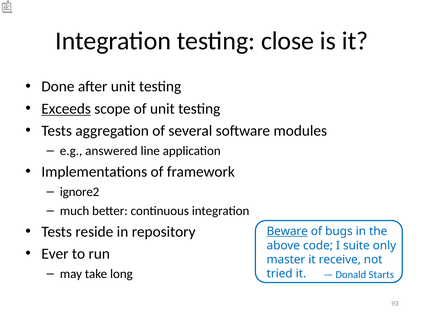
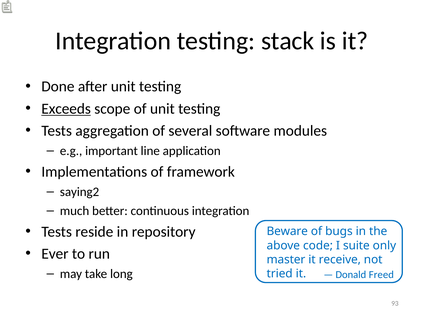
close: close -> stack (288, 41)
answered: answered -> important (112, 151)
ignore2: ignore2 -> saying2 (80, 192)
Beware underline: present -> none (287, 231)
Starts: Starts -> Freed (381, 275)
